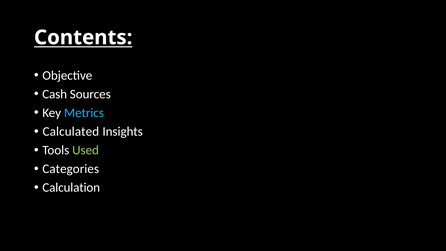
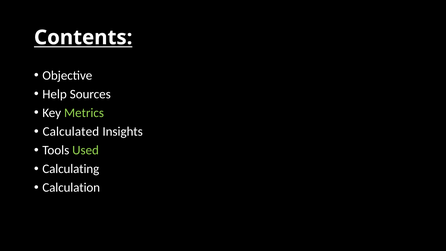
Cash: Cash -> Help (55, 94)
Metrics colour: light blue -> light green (84, 113)
Categories: Categories -> Calculating (71, 169)
